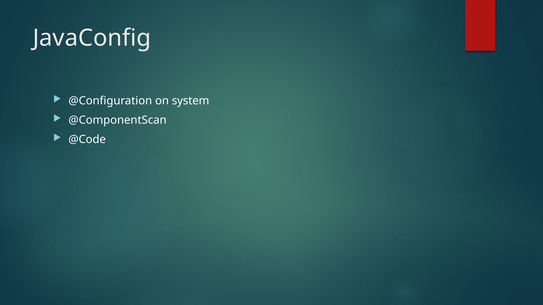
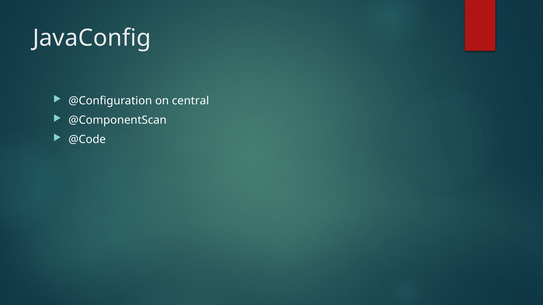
system: system -> central (191, 101)
